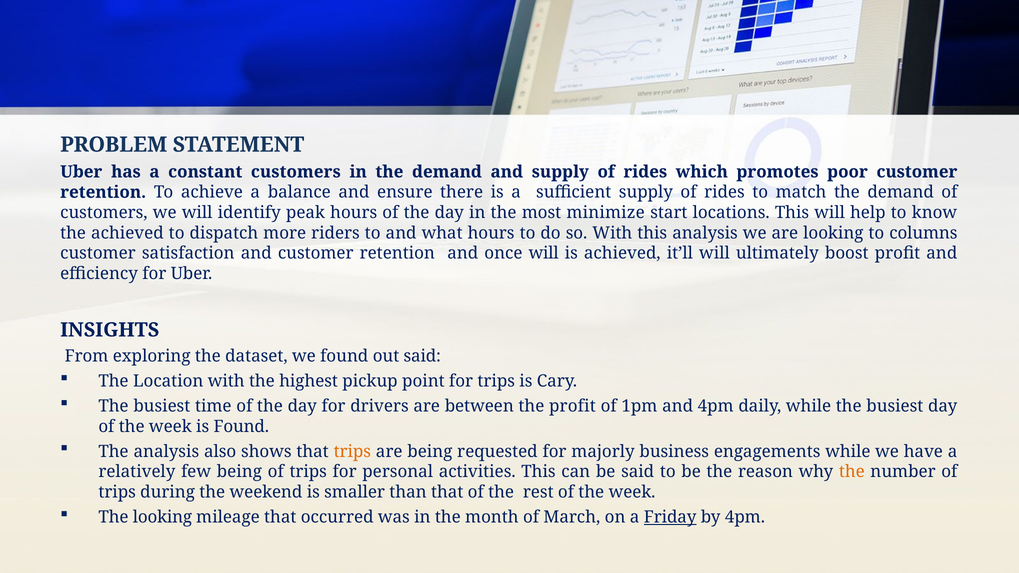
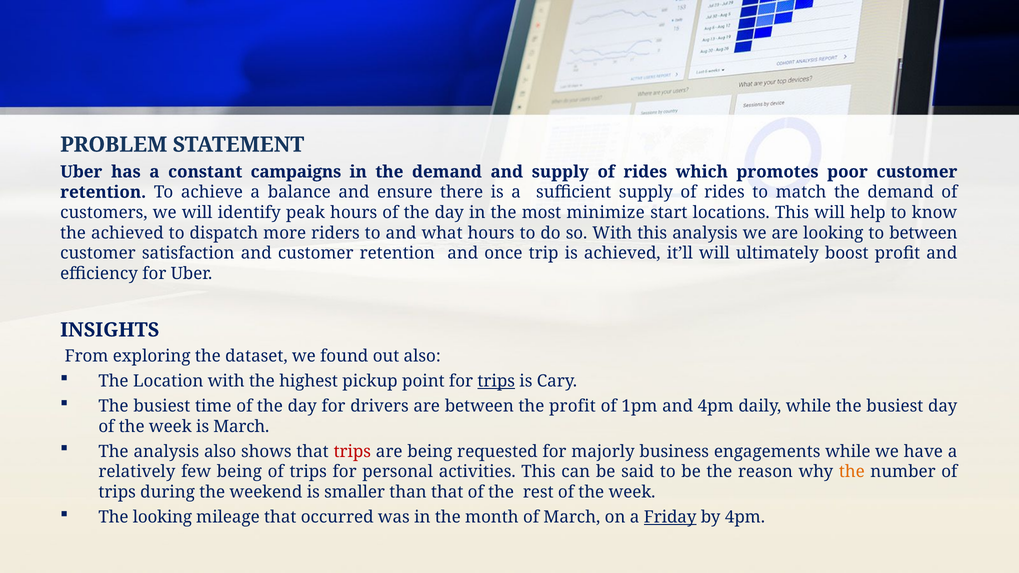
constant customers: customers -> campaigns (296, 172)
to columns: columns -> between (923, 233)
once will: will -> trip (544, 253)
out said: said -> also (422, 356)
trips underline: none -> present (496, 381)
is Found: Found -> March (241, 427)
trips colour: orange -> red (352, 452)
